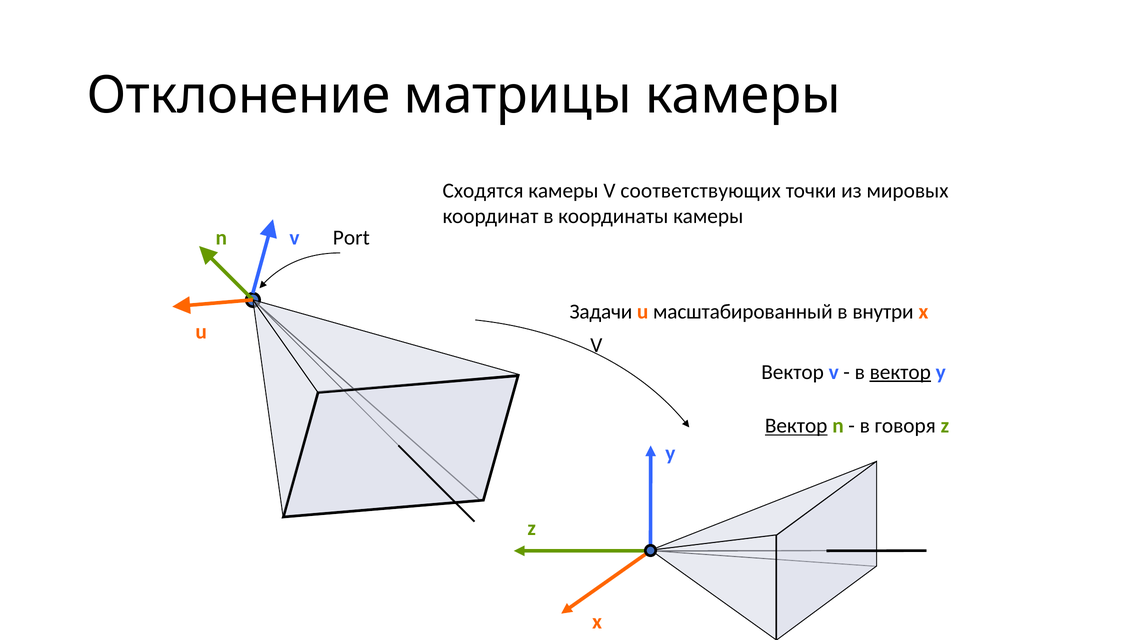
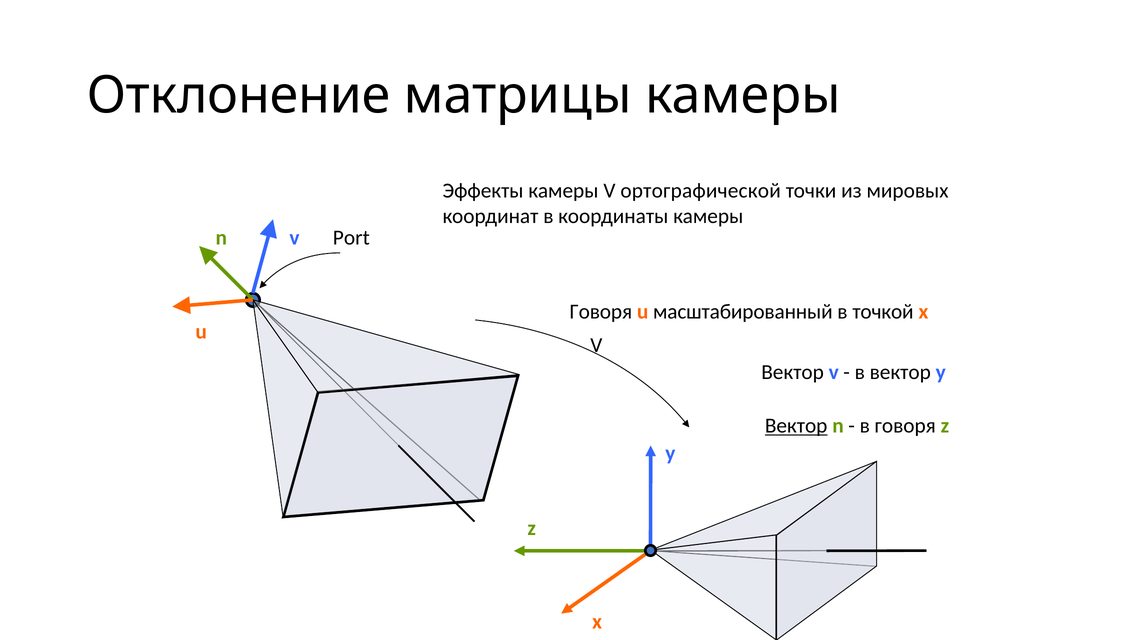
Сходятся: Сходятся -> Эффекты (483, 190)
соответствующих: соответствующих -> ортографической (701, 190)
Задачи: Задачи -> Говоря (601, 311)
внутри: внутри -> точкой (883, 311)
вектор underline: present -> none (900, 372)
